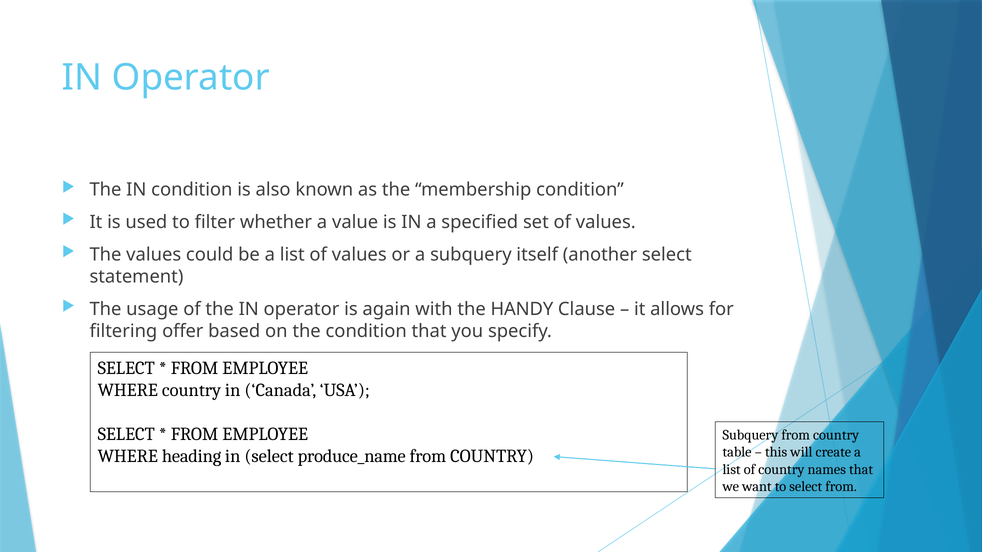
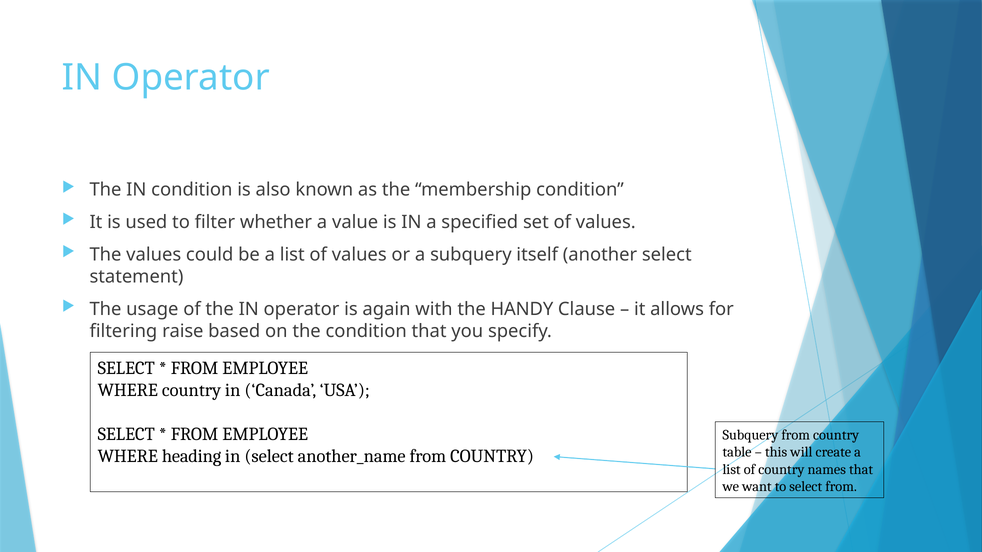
offer: offer -> raise (183, 331)
produce_name: produce_name -> another_name (352, 457)
